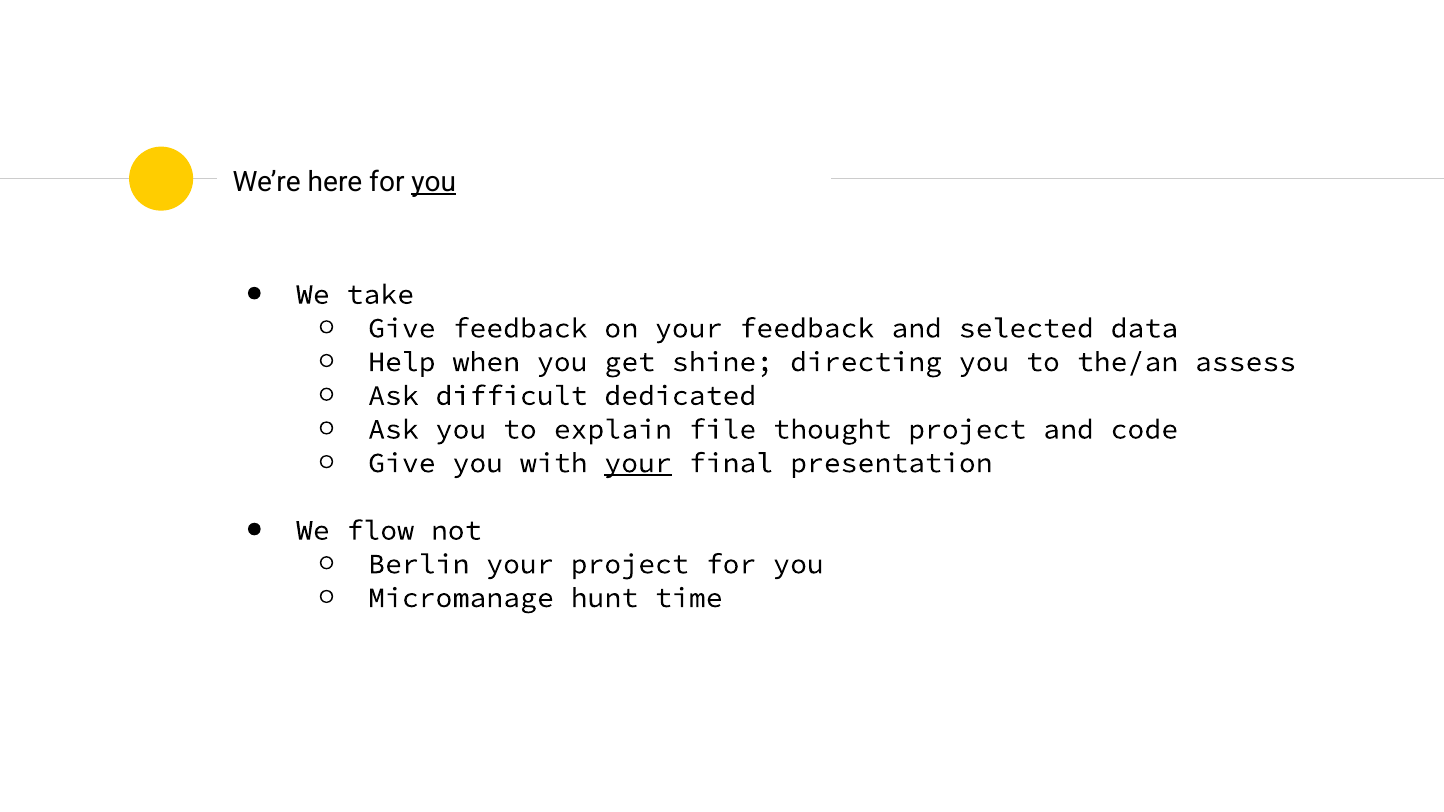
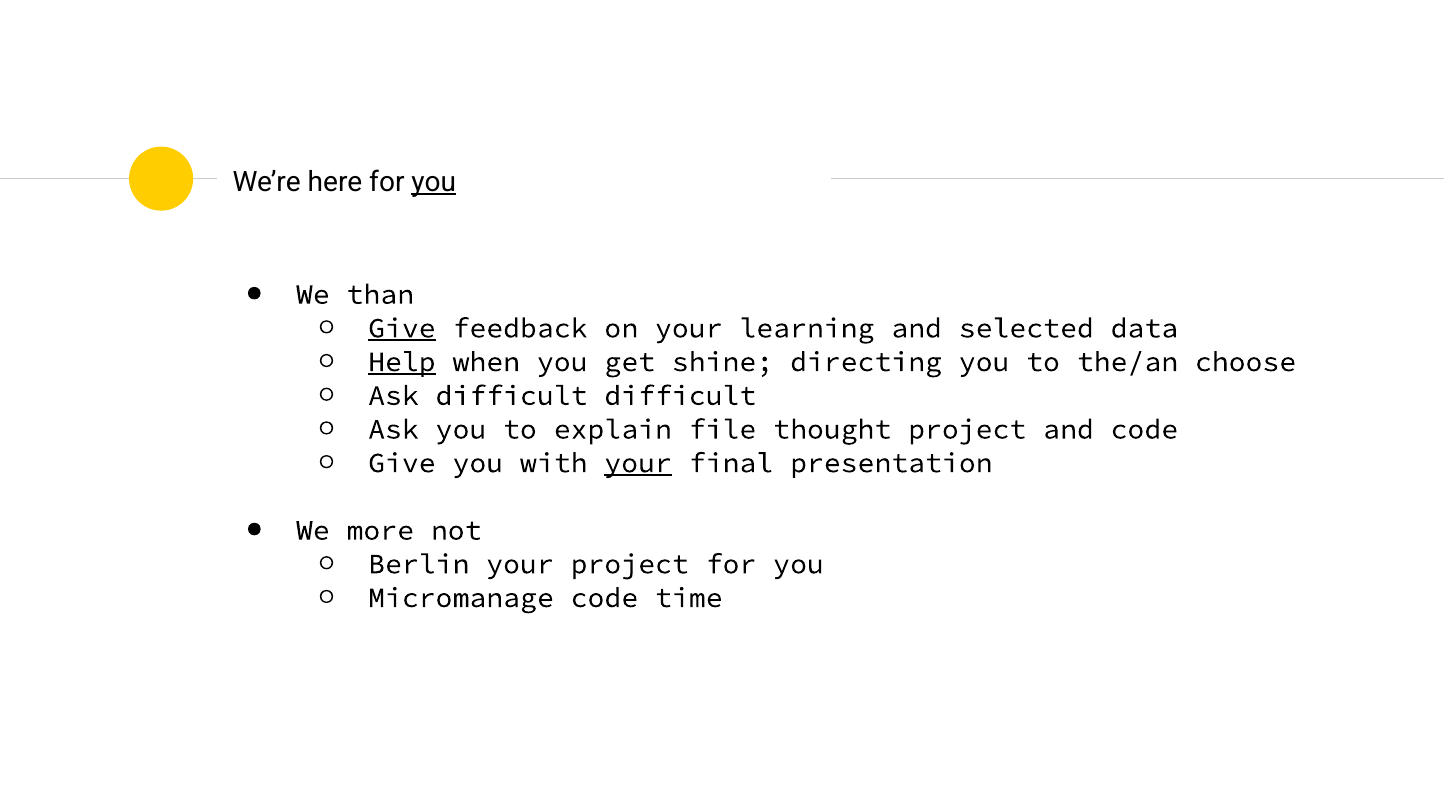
take: take -> than (380, 295)
Give underline: none -> present (402, 328)
your feedback: feedback -> learning (807, 328)
Help underline: none -> present (402, 362)
assess: assess -> choose (1246, 362)
difficult dedicated: dedicated -> difficult (680, 396)
flow: flow -> more (380, 531)
Micromanage hunt: hunt -> code (604, 598)
